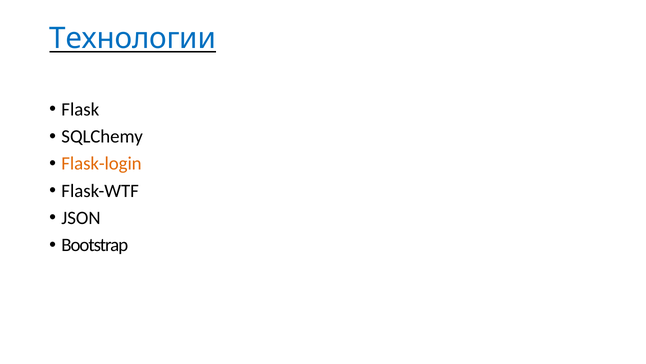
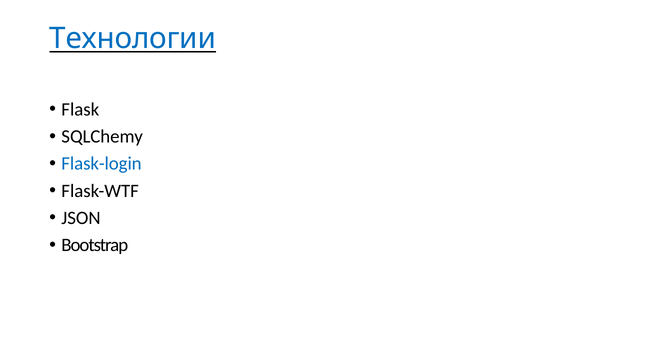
Flask-login colour: orange -> blue (102, 163)
